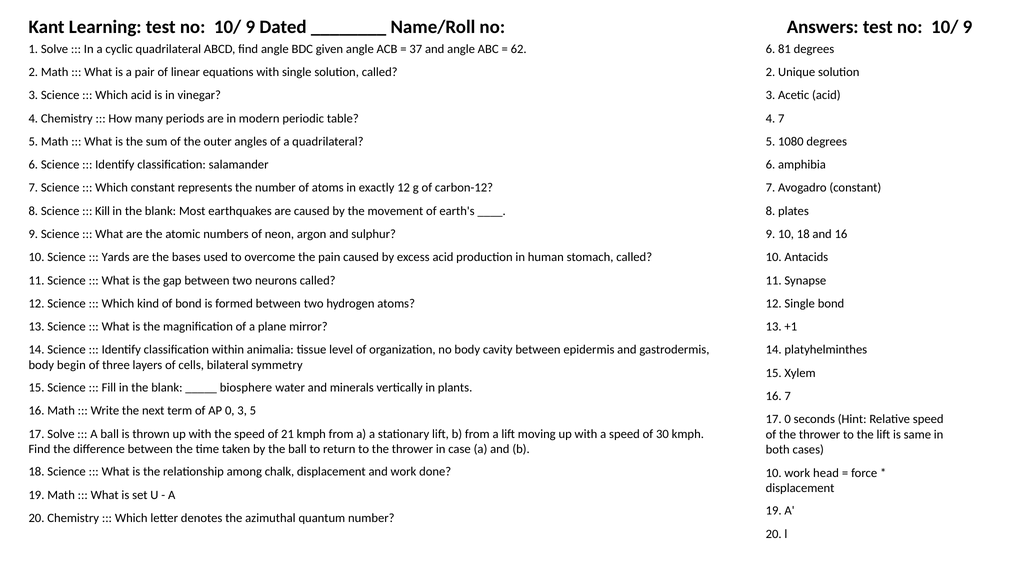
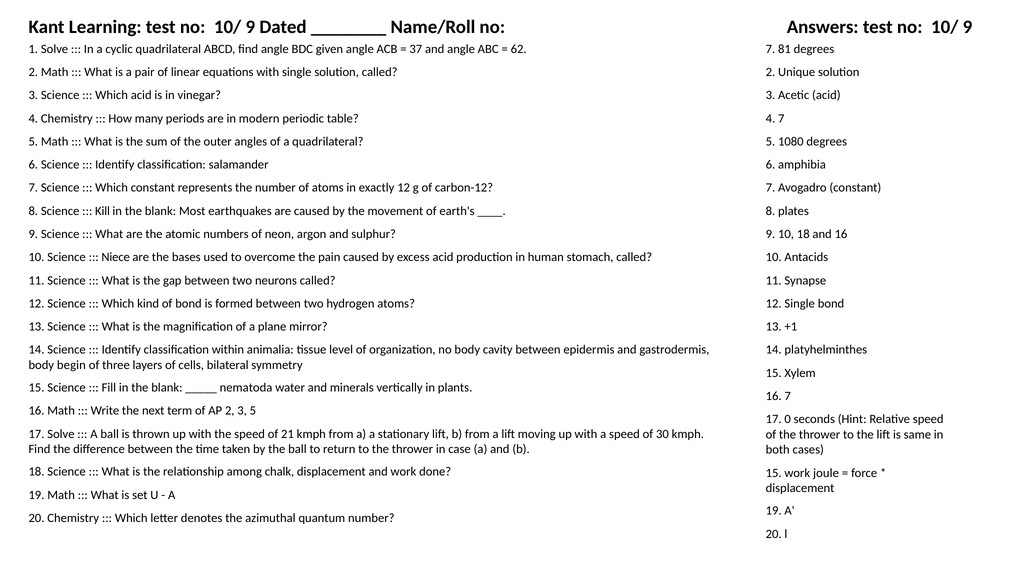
62 6: 6 -> 7 (770, 49)
Yards: Yards -> Niece (116, 258)
biosphere: biosphere -> nematoda (246, 388)
AP 0: 0 -> 2 (230, 411)
done 10: 10 -> 15 (774, 473)
head: head -> joule (826, 473)
